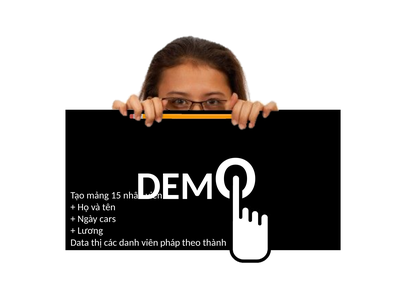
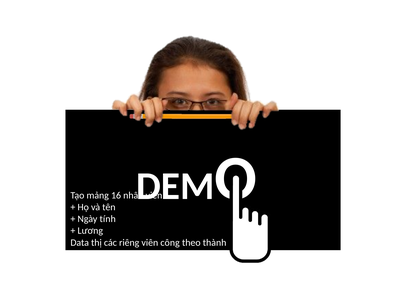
15: 15 -> 16 (116, 195)
cars: cars -> tính (108, 219)
danh: danh -> riêng (129, 242)
pháp: pháp -> công (170, 242)
